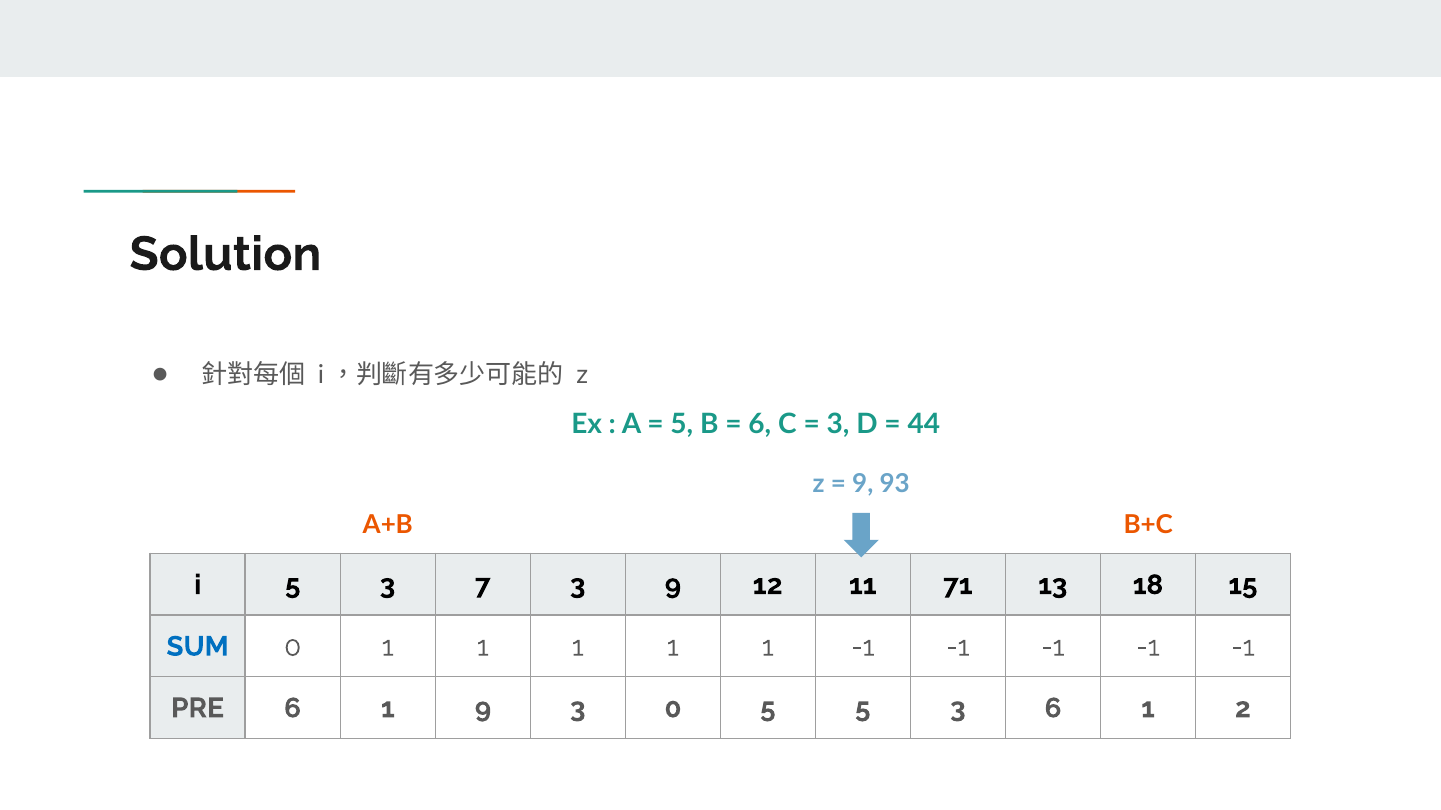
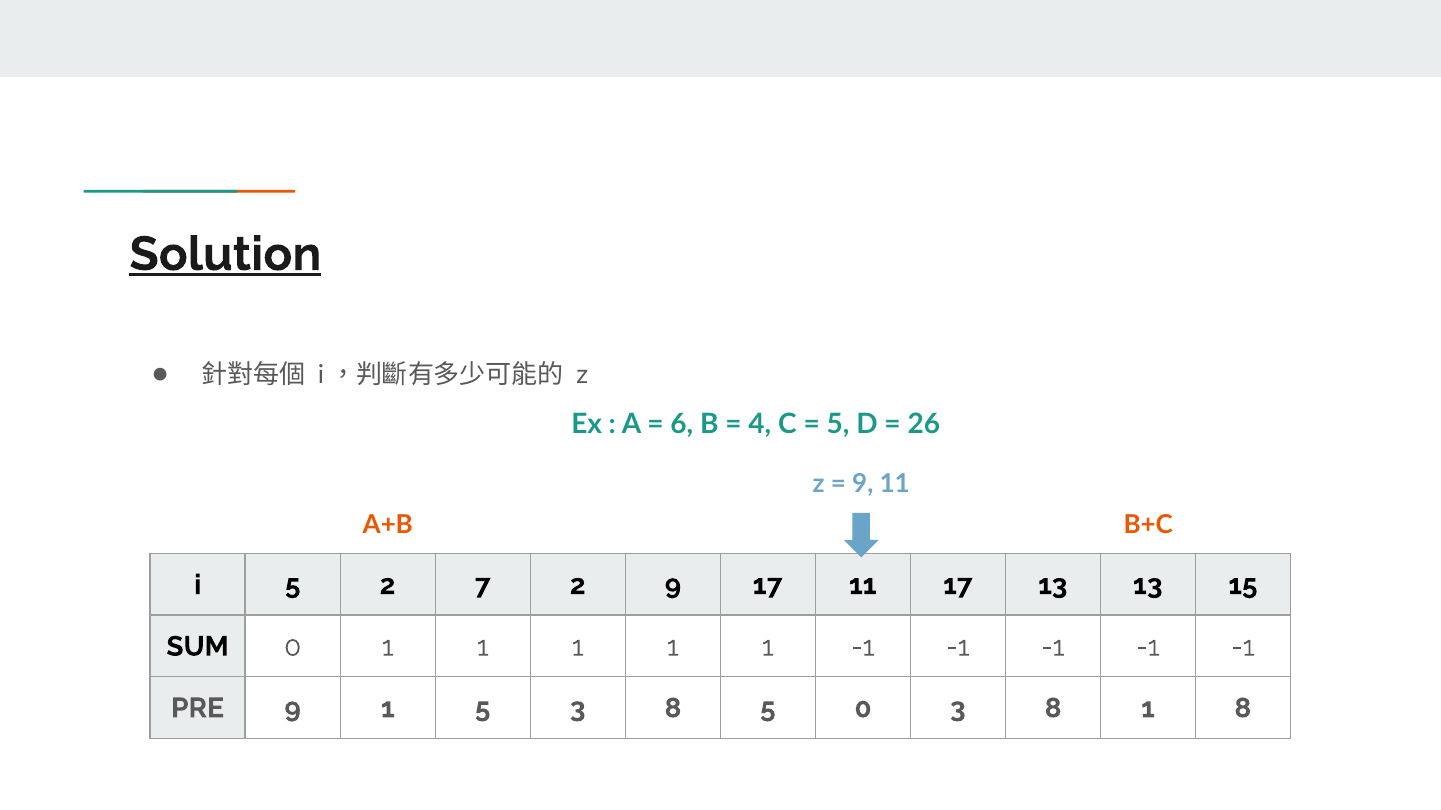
Solution underline: none -> present (225, 254)
5: 5 -> 6 (682, 424)
6: 6 -> 4 (760, 424)
3: 3 -> 5 (838, 424)
44: 44 -> 26 (924, 424)
9 93: 93 -> 11 (895, 484)
i 5 3: 3 -> 2 (388, 585)
7 3: 3 -> 2 (578, 585)
9 12: 12 -> 17 (768, 585)
11 71: 71 -> 17 (958, 585)
13 18: 18 -> 13 (1148, 585)
SUM colour: blue -> black (198, 647)
PRE 6: 6 -> 9 (293, 709)
1 9: 9 -> 5 (483, 709)
0: 0 -> 8 (673, 709)
5 5: 5 -> 0 (863, 709)
6: 6 -> 8 (1053, 709)
1 2: 2 -> 8 (1243, 709)
